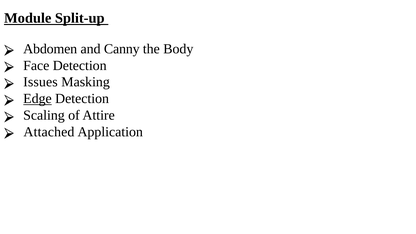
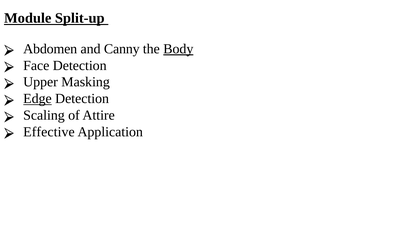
Body underline: none -> present (178, 49)
Issues: Issues -> Upper (41, 82)
Attached: Attached -> Effective (49, 132)
